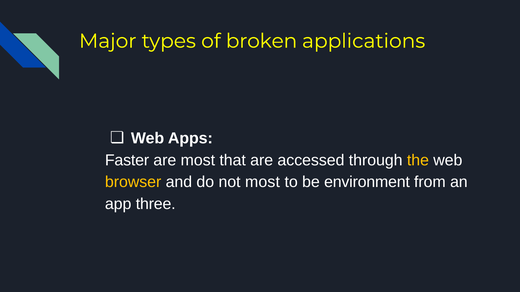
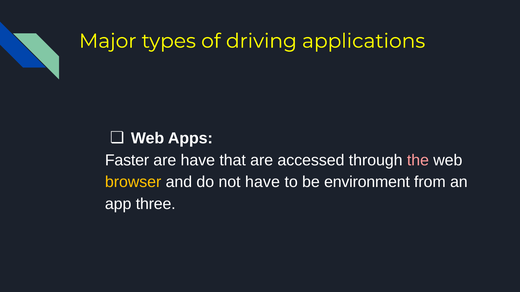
broken: broken -> driving (261, 41)
are most: most -> have (198, 160)
the colour: yellow -> pink (418, 160)
not most: most -> have (262, 182)
